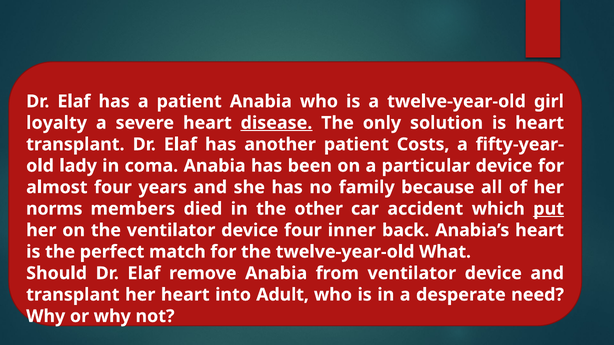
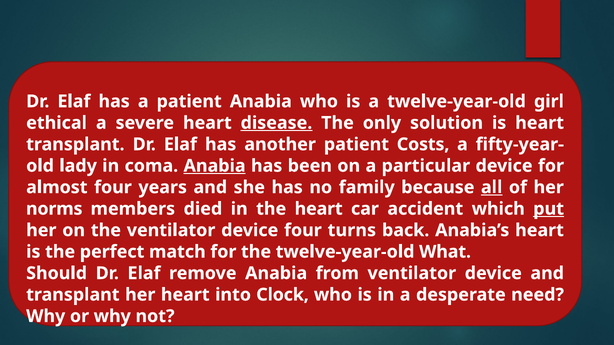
loyalty: loyalty -> ethical (57, 123)
Anabia underline: none -> present (215, 166)
all underline: none -> present (492, 188)
the other: other -> heart (319, 209)
inner: inner -> turns (352, 231)
Adult: Adult -> Clock (283, 295)
